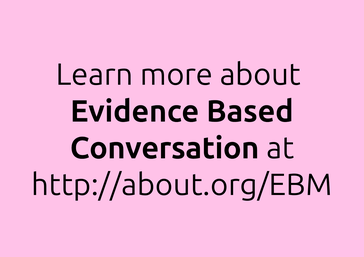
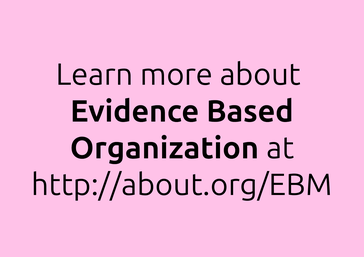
Conversation: Conversation -> Organization (164, 148)
